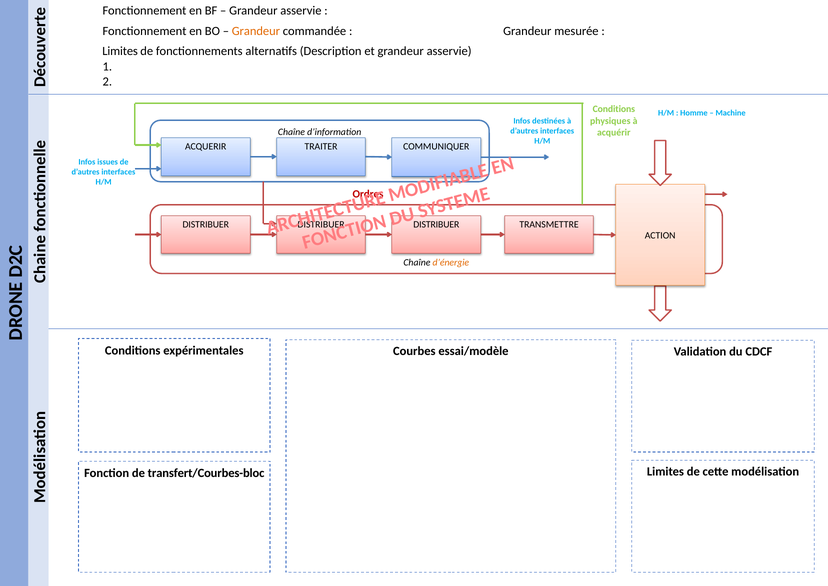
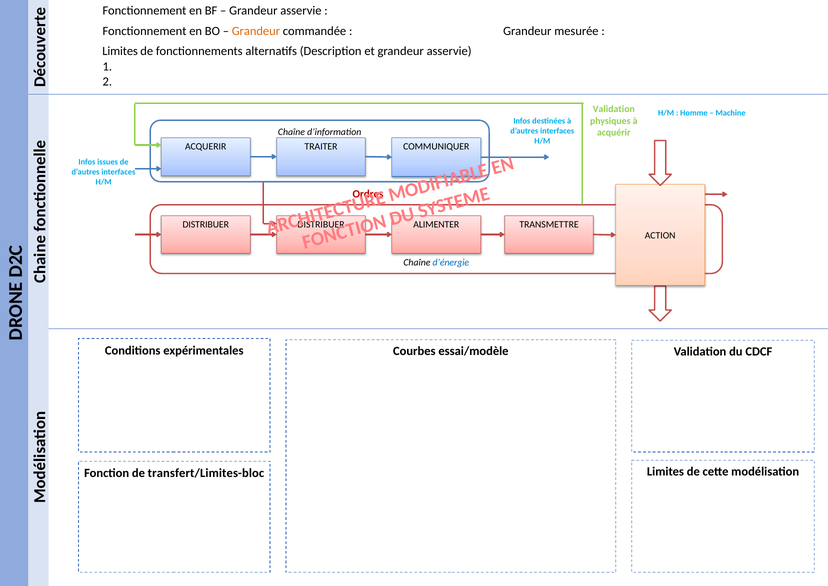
Conditions: Conditions -> Validation (614, 109)
DISTRIBUER: DISTRIBUER -> ALIMENTER (436, 224)
d’énergie colour: orange -> blue (451, 262)
transfert/Courbes-bloc: transfert/Courbes-bloc -> transfert/Limites-bloc (206, 473)
